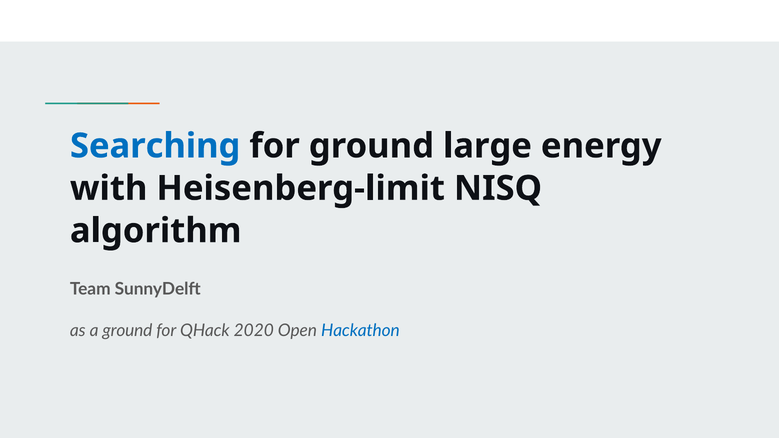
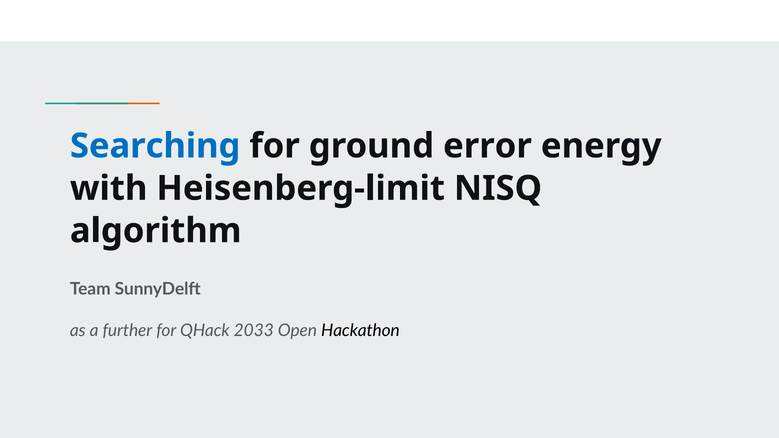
large: large -> error (487, 146)
a ground: ground -> further (127, 331)
2020: 2020 -> 2033 (254, 331)
Hackathon colour: blue -> black (360, 331)
